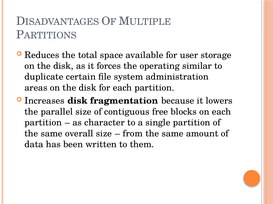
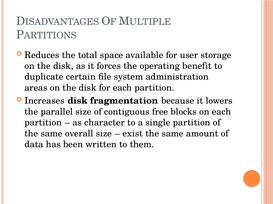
similar: similar -> benefit (197, 66)
from: from -> exist (133, 134)
